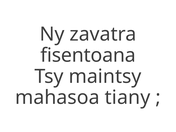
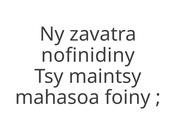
fisentoana: fisentoana -> nofinidiny (88, 55)
tiany: tiany -> foiny (128, 98)
